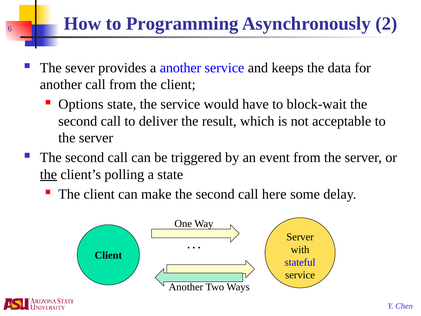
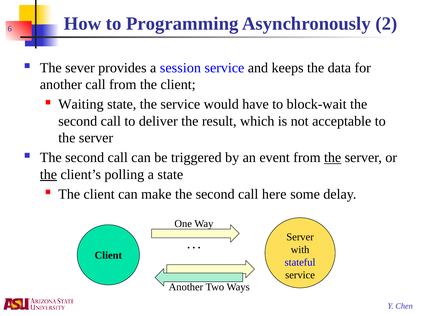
a another: another -> session (180, 68)
Options: Options -> Waiting (81, 104)
the underline: none -> present (333, 157)
